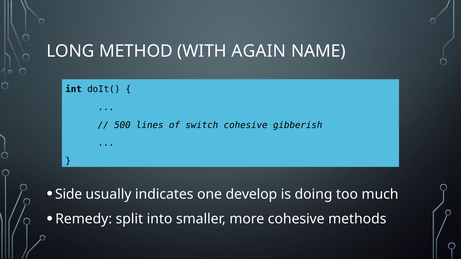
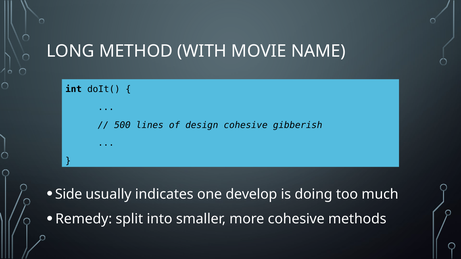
AGAIN: AGAIN -> MOVIE (259, 51)
switch: switch -> design (202, 125)
